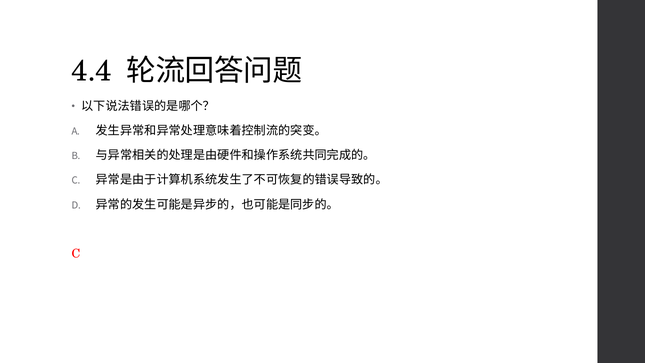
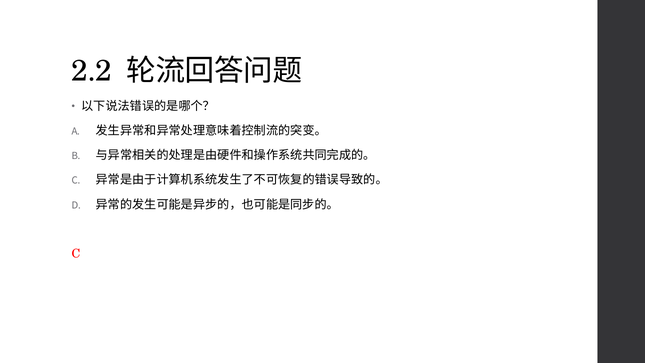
4.4: 4.4 -> 2.2 (92, 71)
